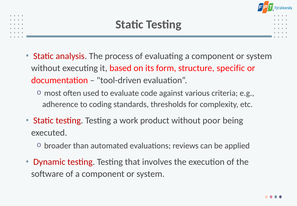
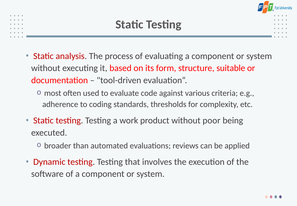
specific: specific -> suitable (231, 68)
